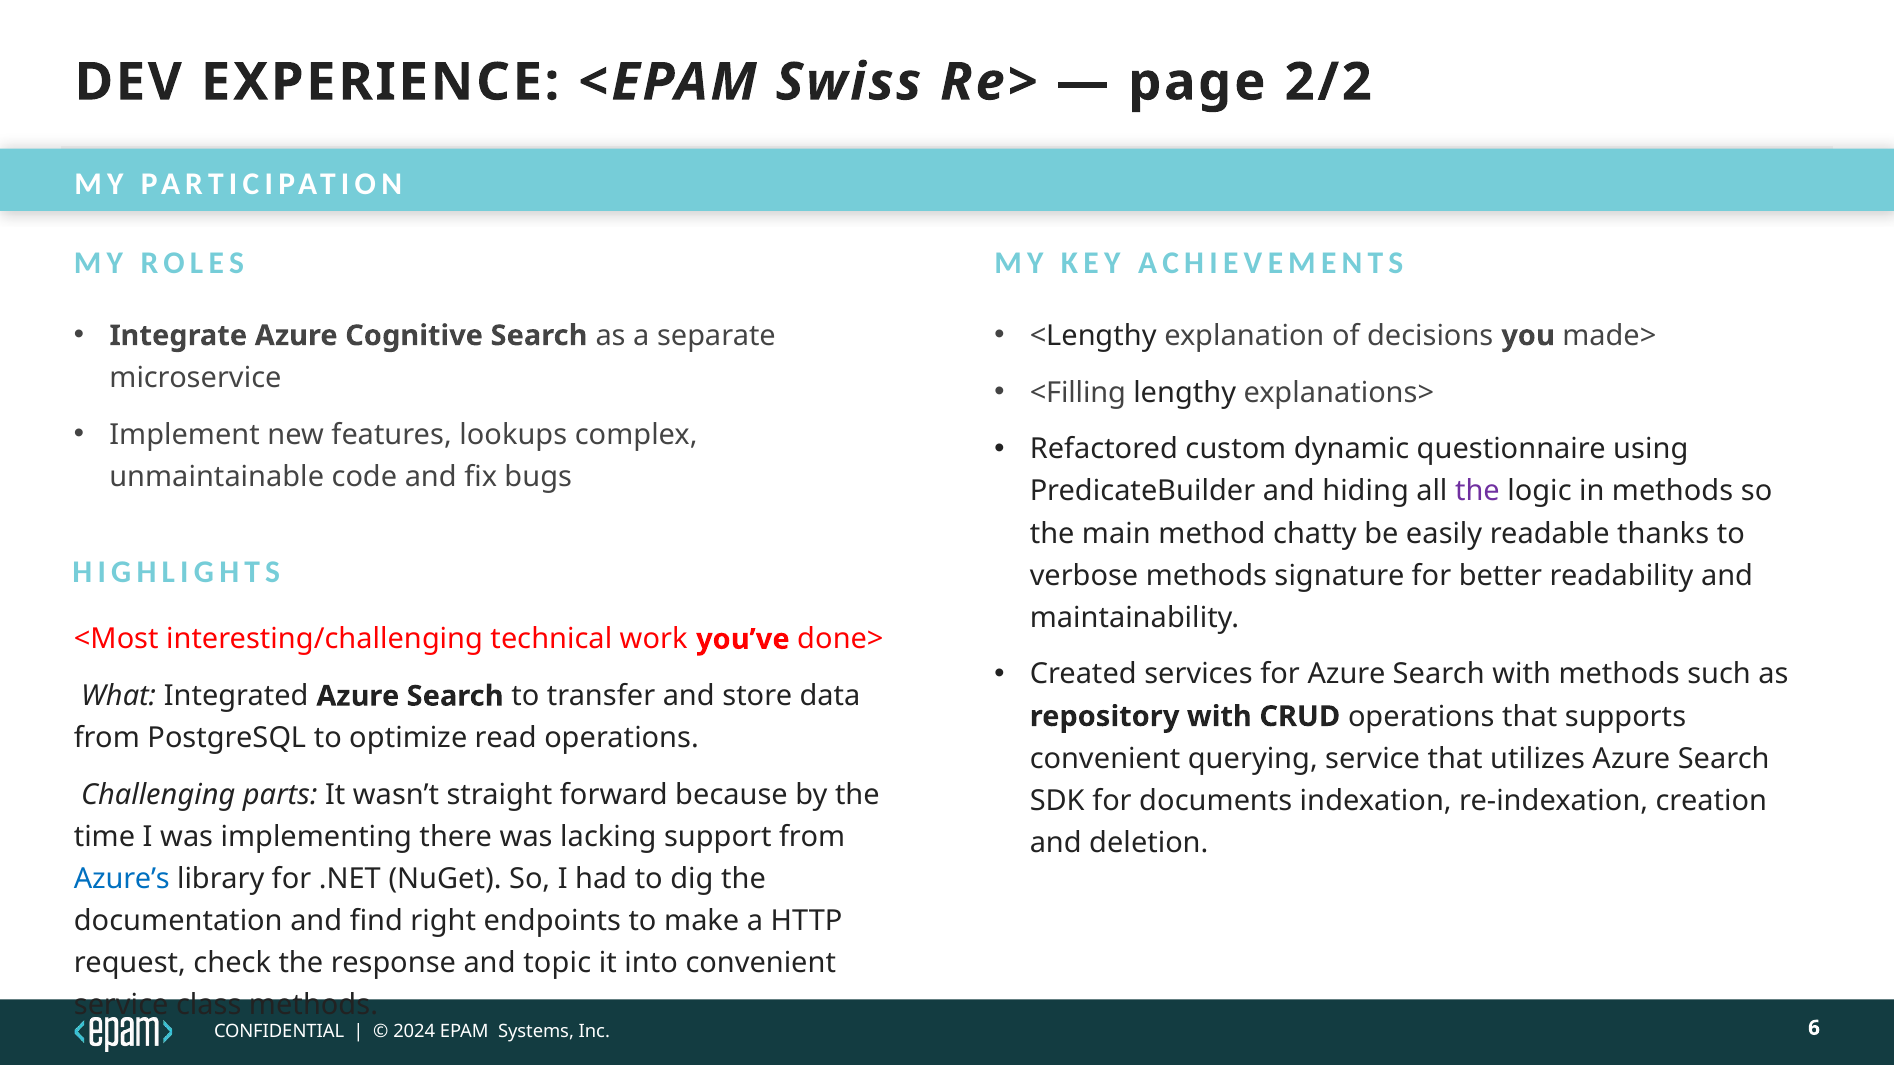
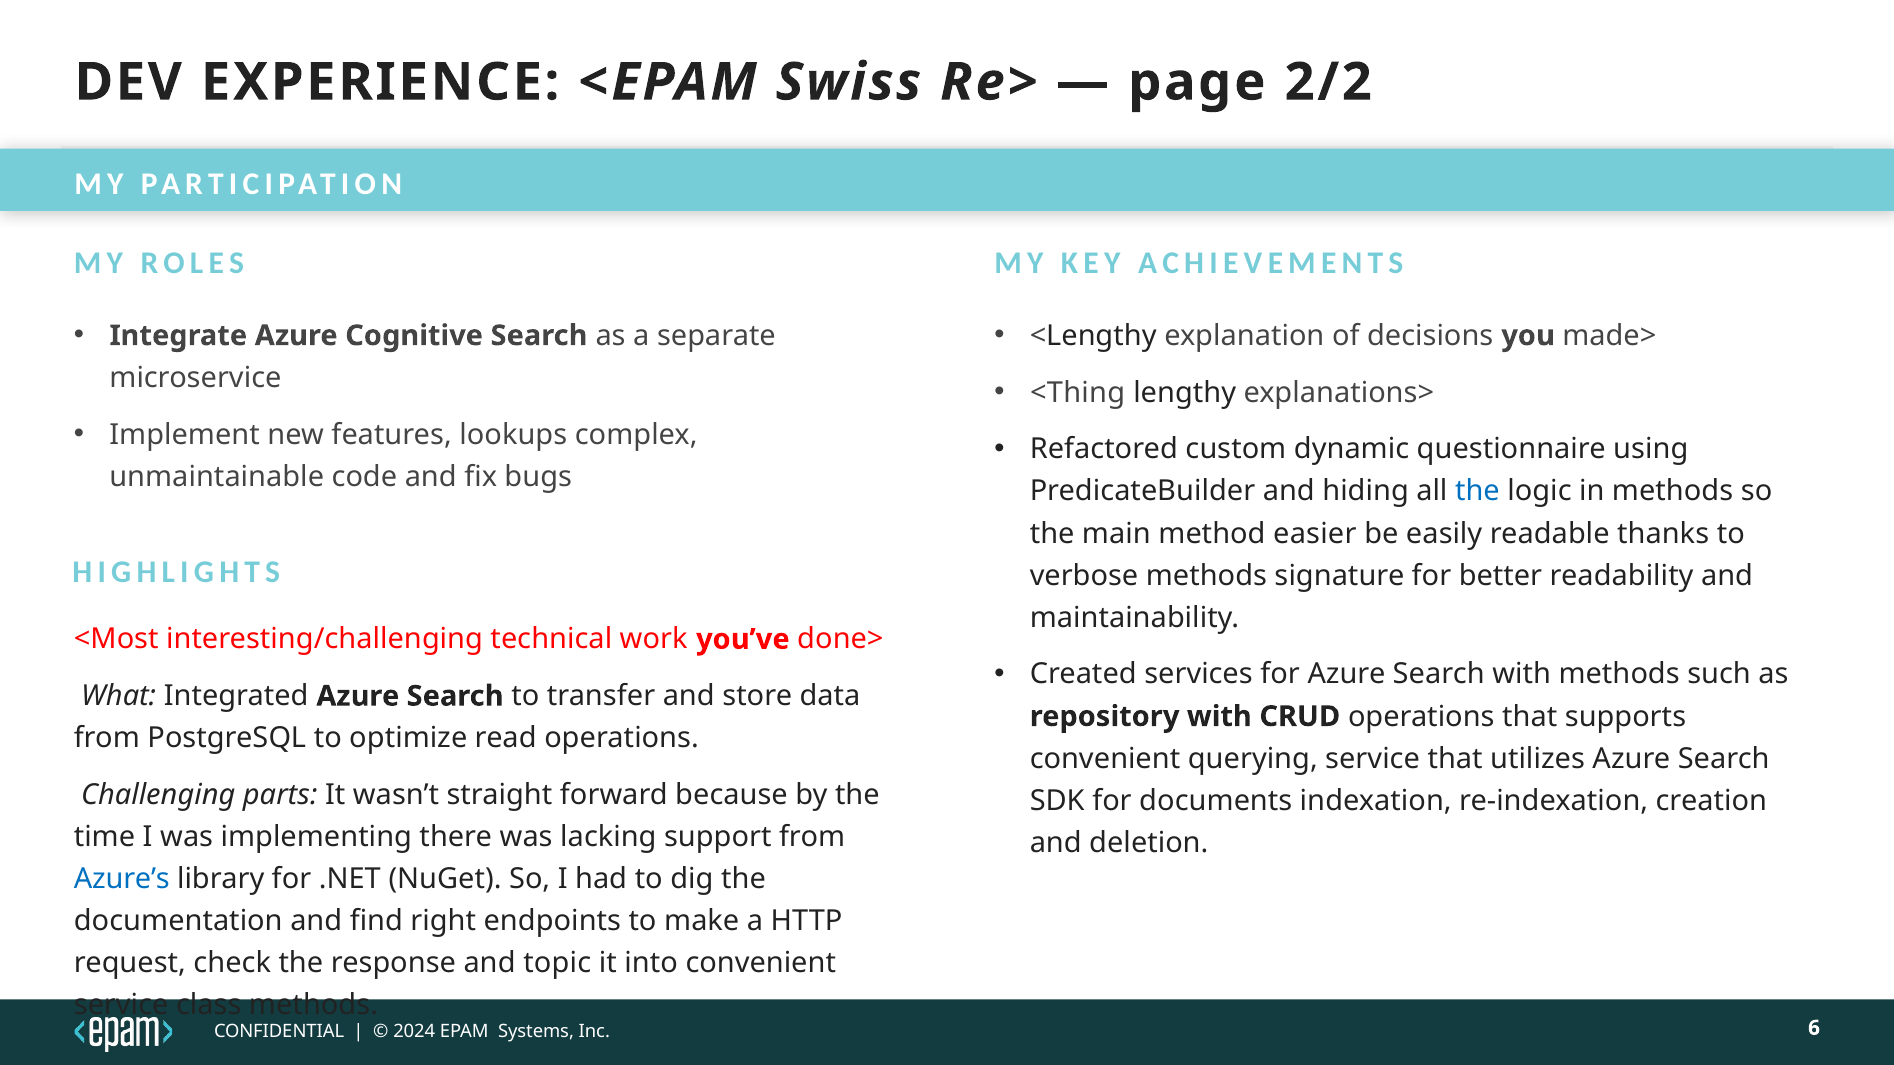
<Filling: <Filling -> <Thing (1078, 393)
the colour: purple -> blue (1477, 492)
chatty: chatty -> easier (1315, 534)
